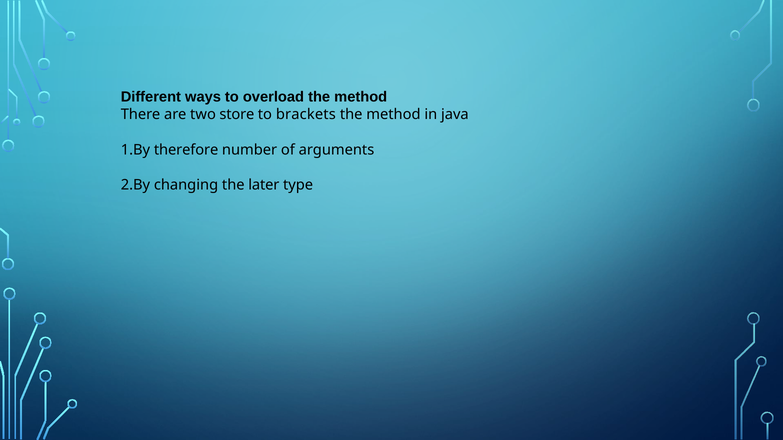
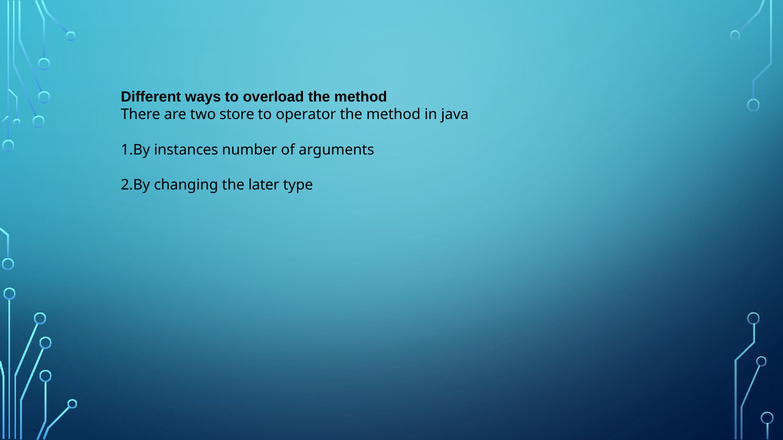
brackets: brackets -> operator (306, 115)
therefore: therefore -> instances (186, 150)
